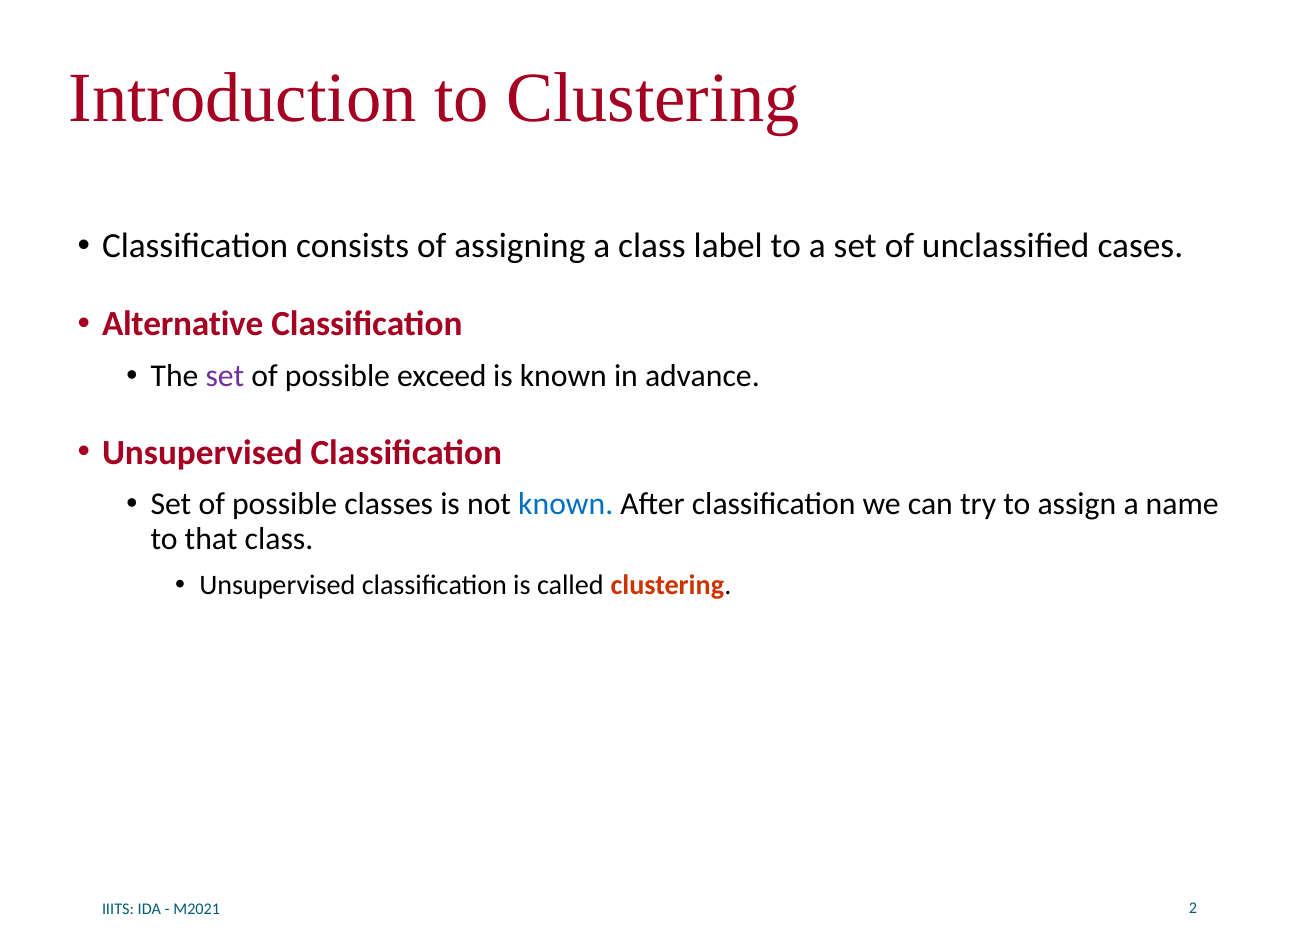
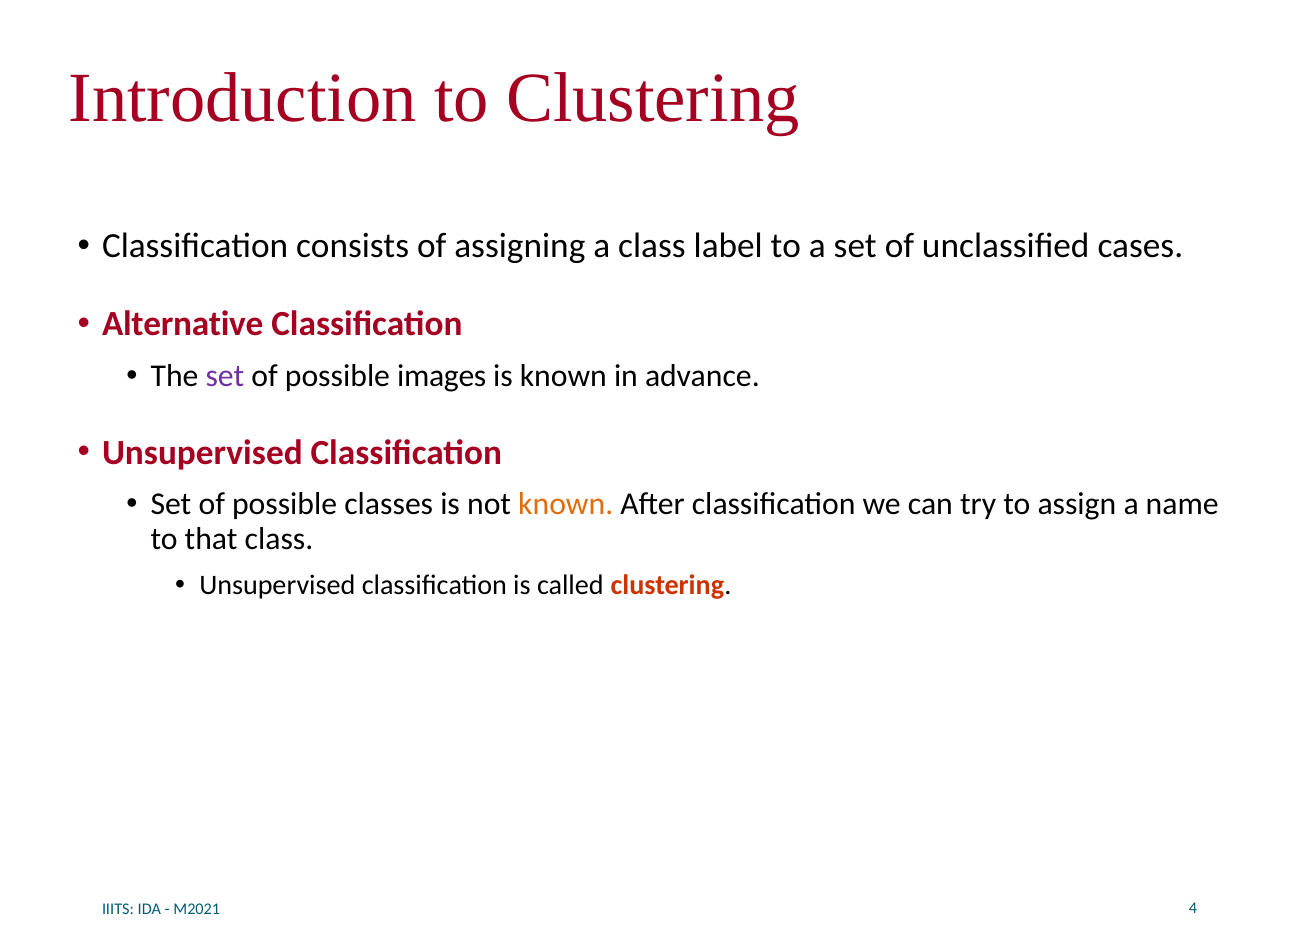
exceed: exceed -> images (442, 376)
known colour: blue -> orange (566, 504)
2: 2 -> 4 (1193, 908)
